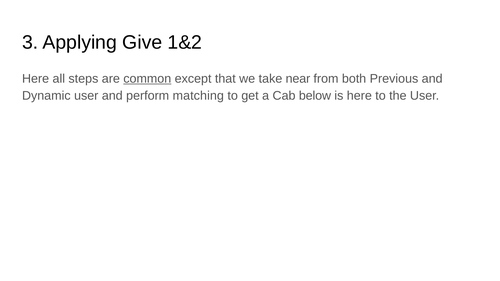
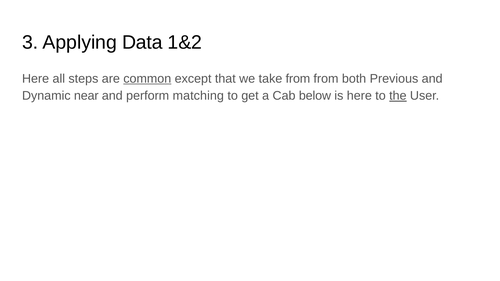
Give: Give -> Data (142, 42)
take near: near -> from (298, 79)
Dynamic user: user -> near (86, 96)
the underline: none -> present (398, 96)
